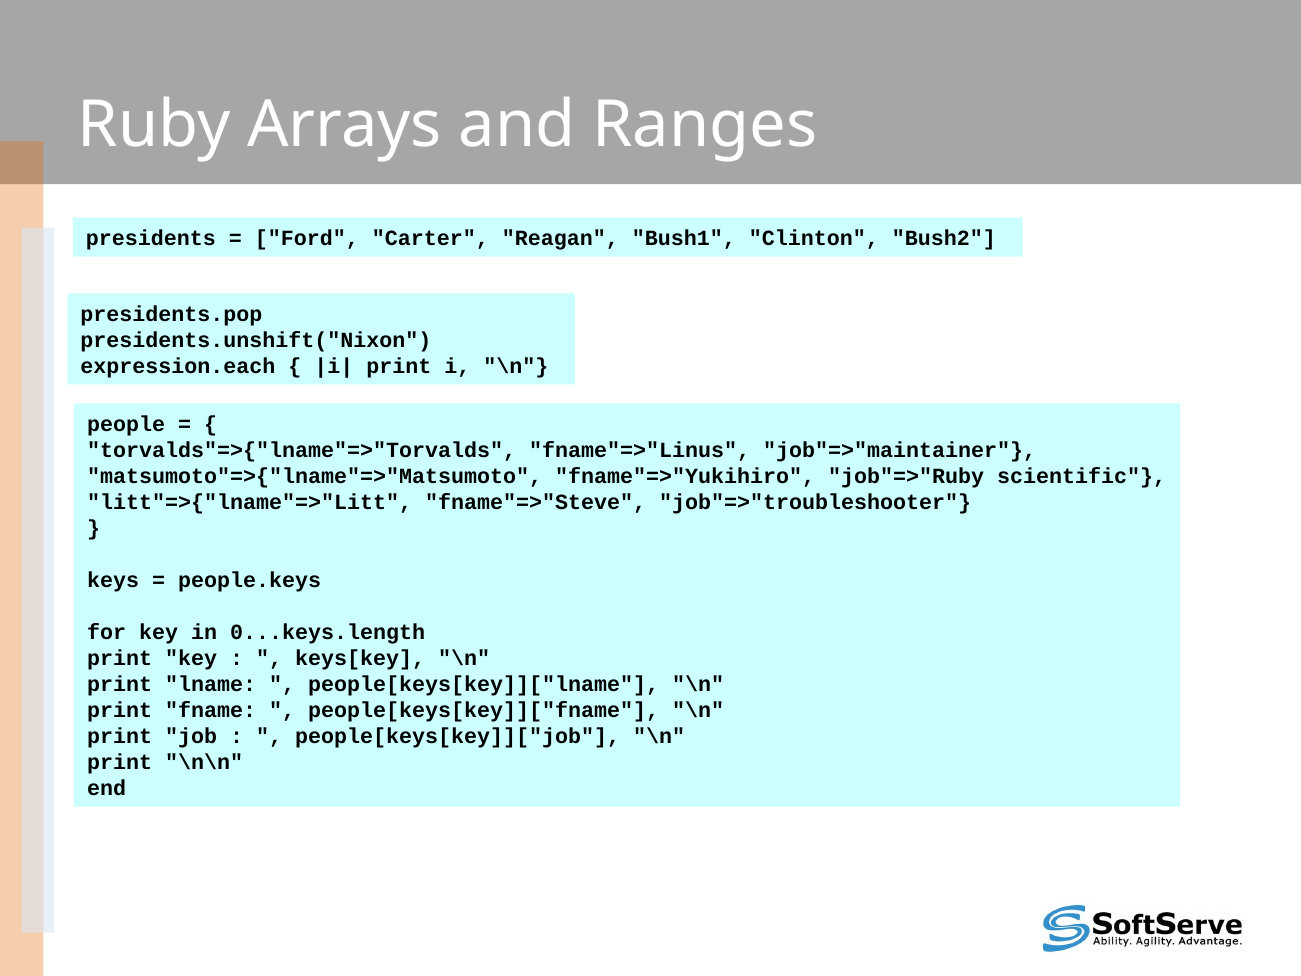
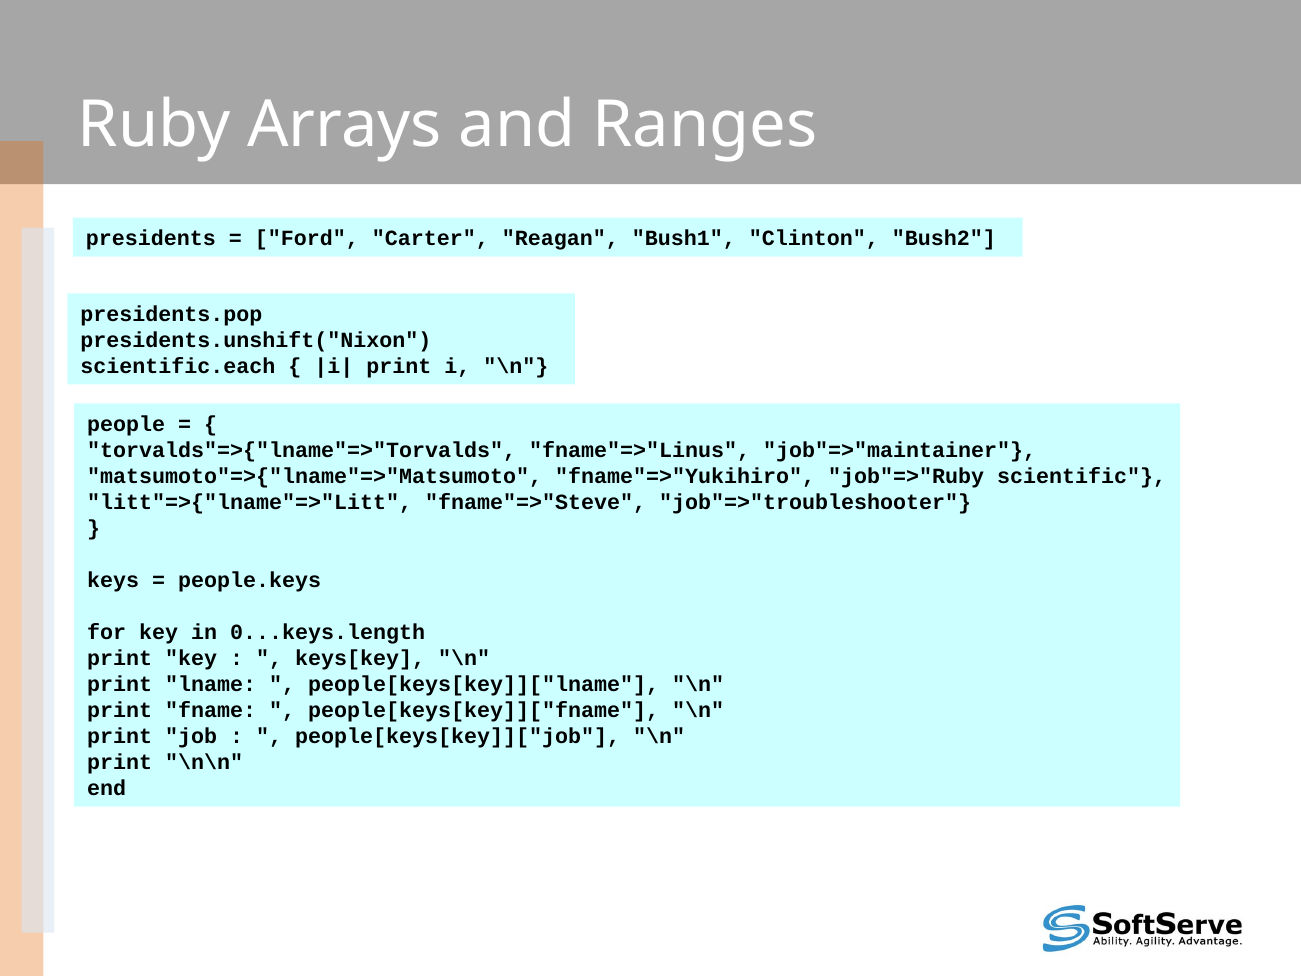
expression.each: expression.each -> scientific.each (178, 366)
